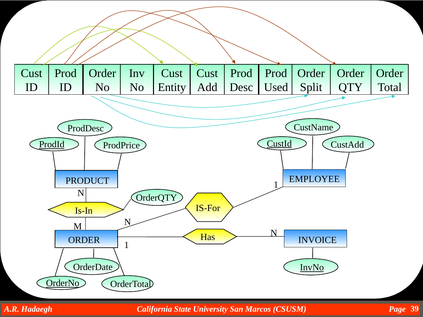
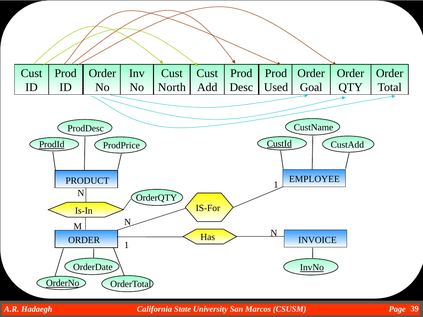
Entity: Entity -> North (172, 87)
Split: Split -> Goal (311, 87)
